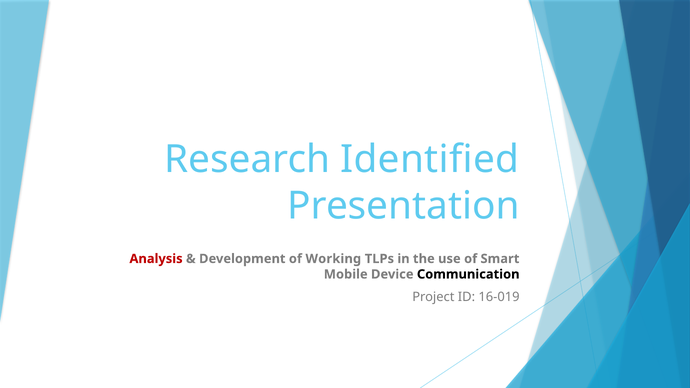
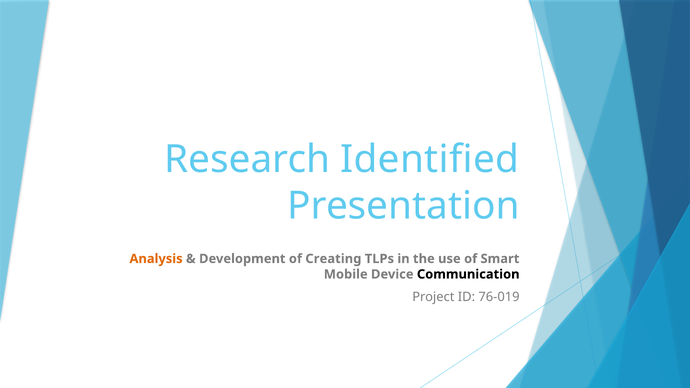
Analysis colour: red -> orange (156, 259)
Working: Working -> Creating (333, 259)
16-019: 16-019 -> 76-019 (499, 297)
